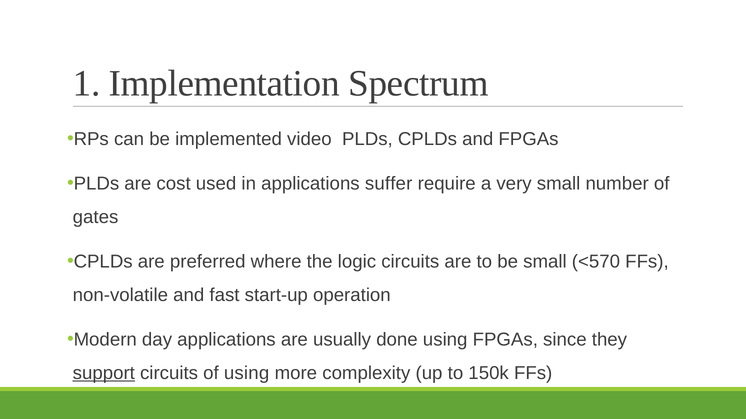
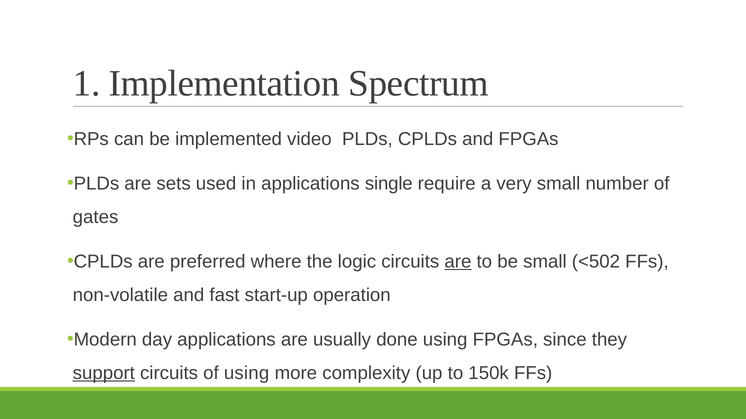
cost: cost -> sets (174, 184)
suffer: suffer -> single (389, 184)
are underline: none -> present (458, 262)
<570: <570 -> <502 (596, 262)
